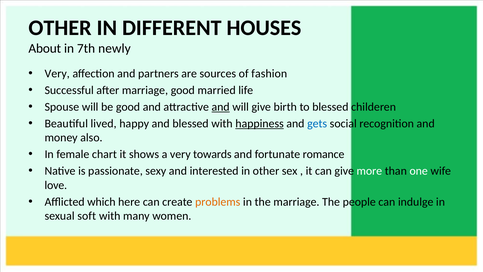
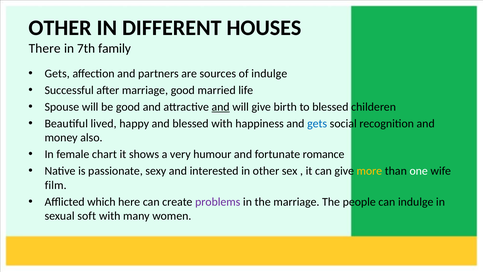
About: About -> There (45, 48)
newly: newly -> family (115, 48)
Very: Very -> Gets (57, 74)
of fashion: fashion -> indulge (269, 74)
happiness underline: present -> none (260, 123)
towards: towards -> humour (212, 154)
more colour: white -> yellow (369, 171)
love: love -> film (56, 185)
problems colour: orange -> purple (218, 202)
